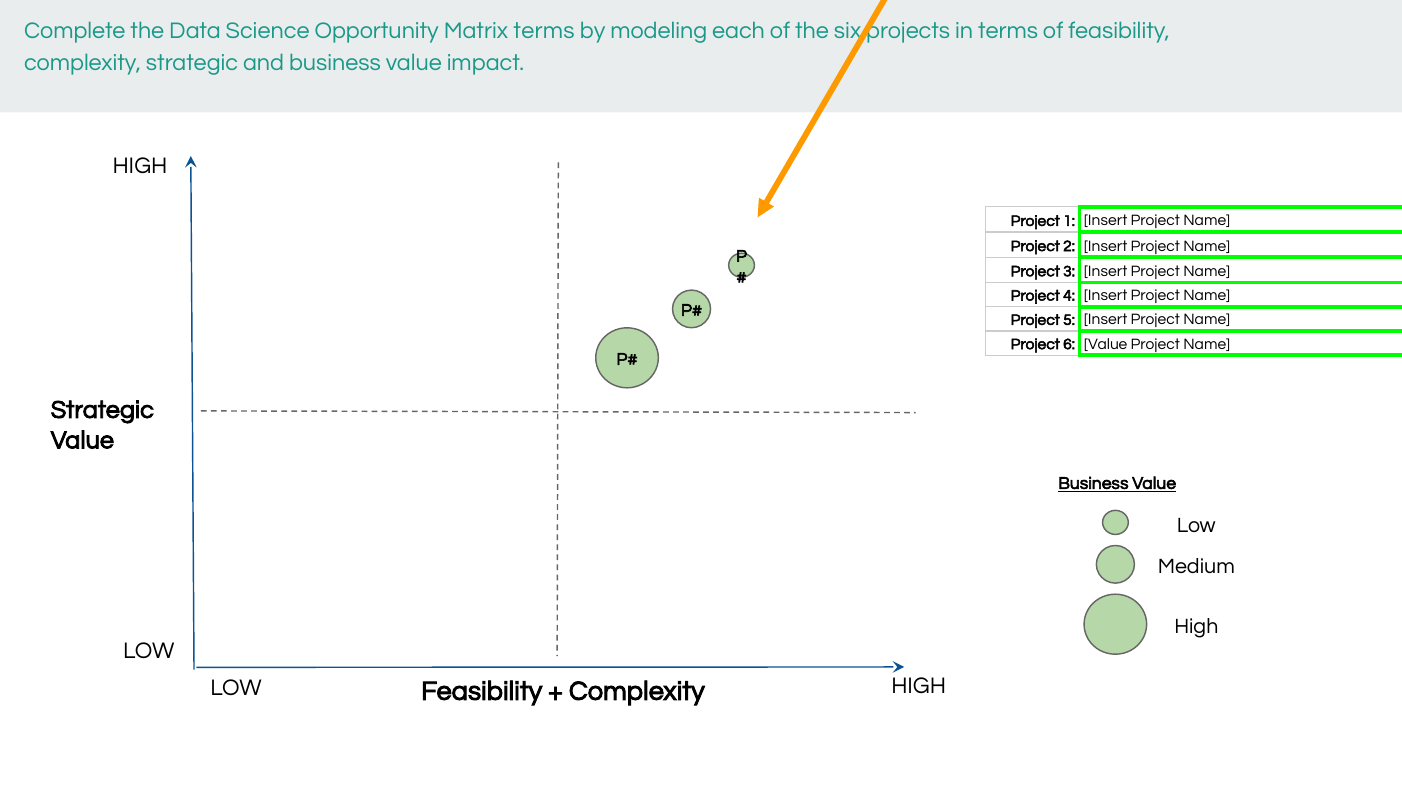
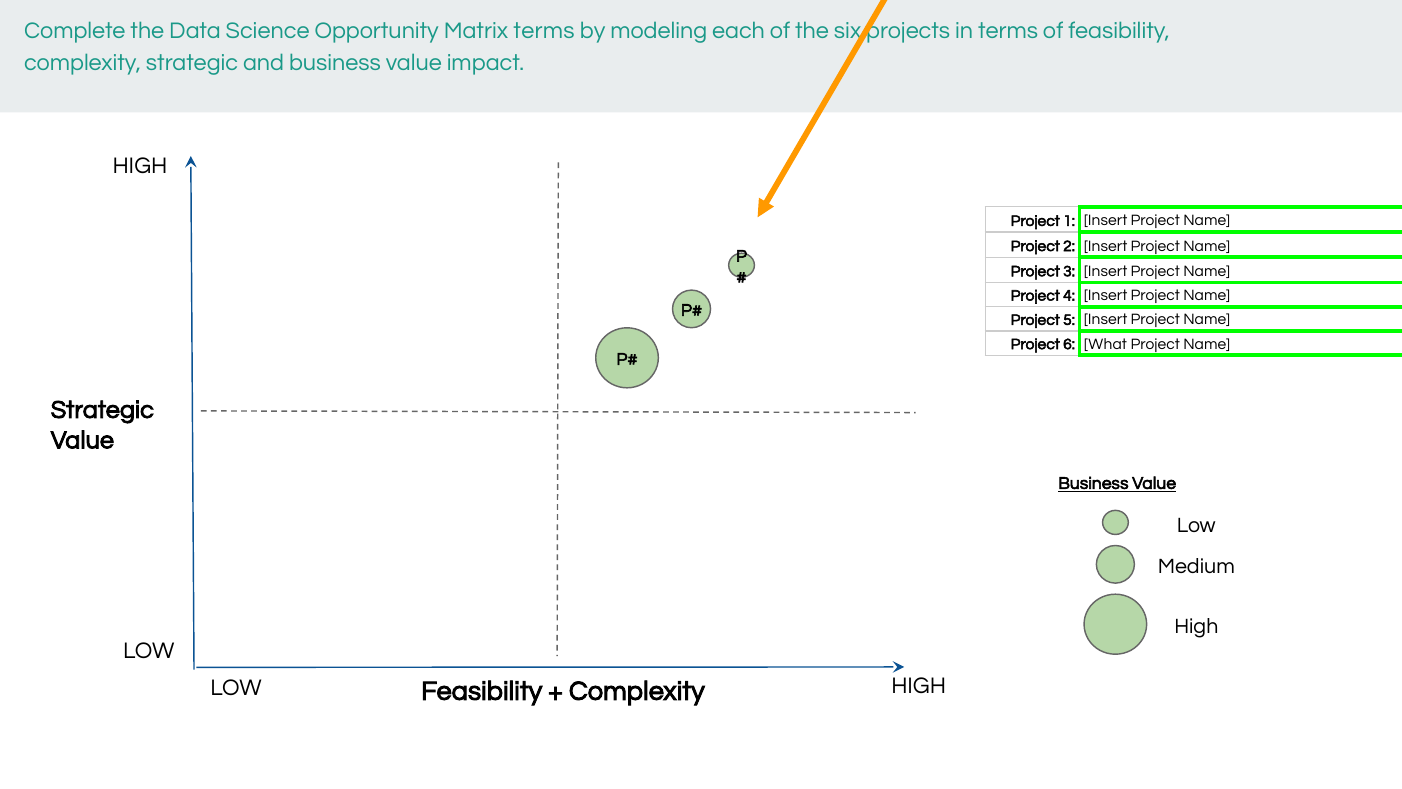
6 Value: Value -> What (1105, 344)
